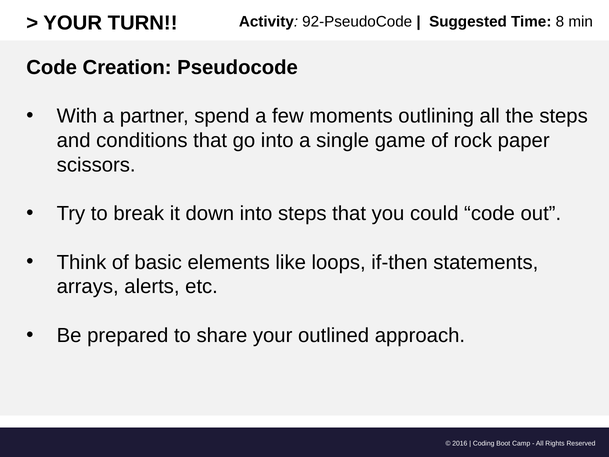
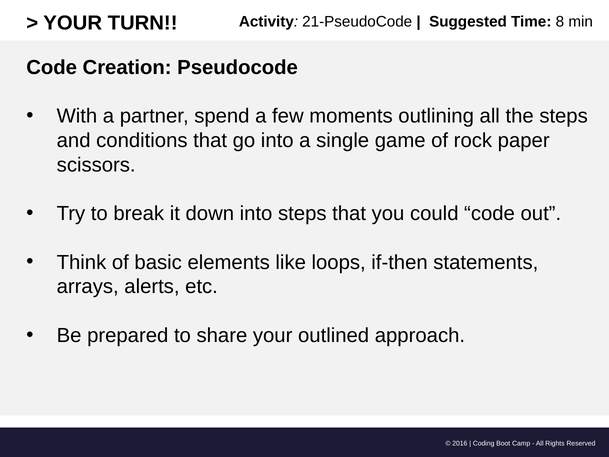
92-PseudoCode: 92-PseudoCode -> 21-PseudoCode (357, 21)
